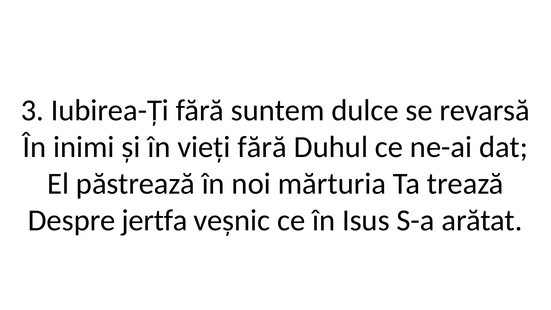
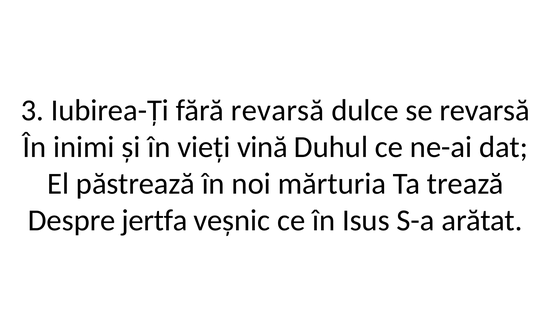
fără suntem: suntem -> revarsă (278, 110)
vieți fără: fără -> vină (262, 147)
